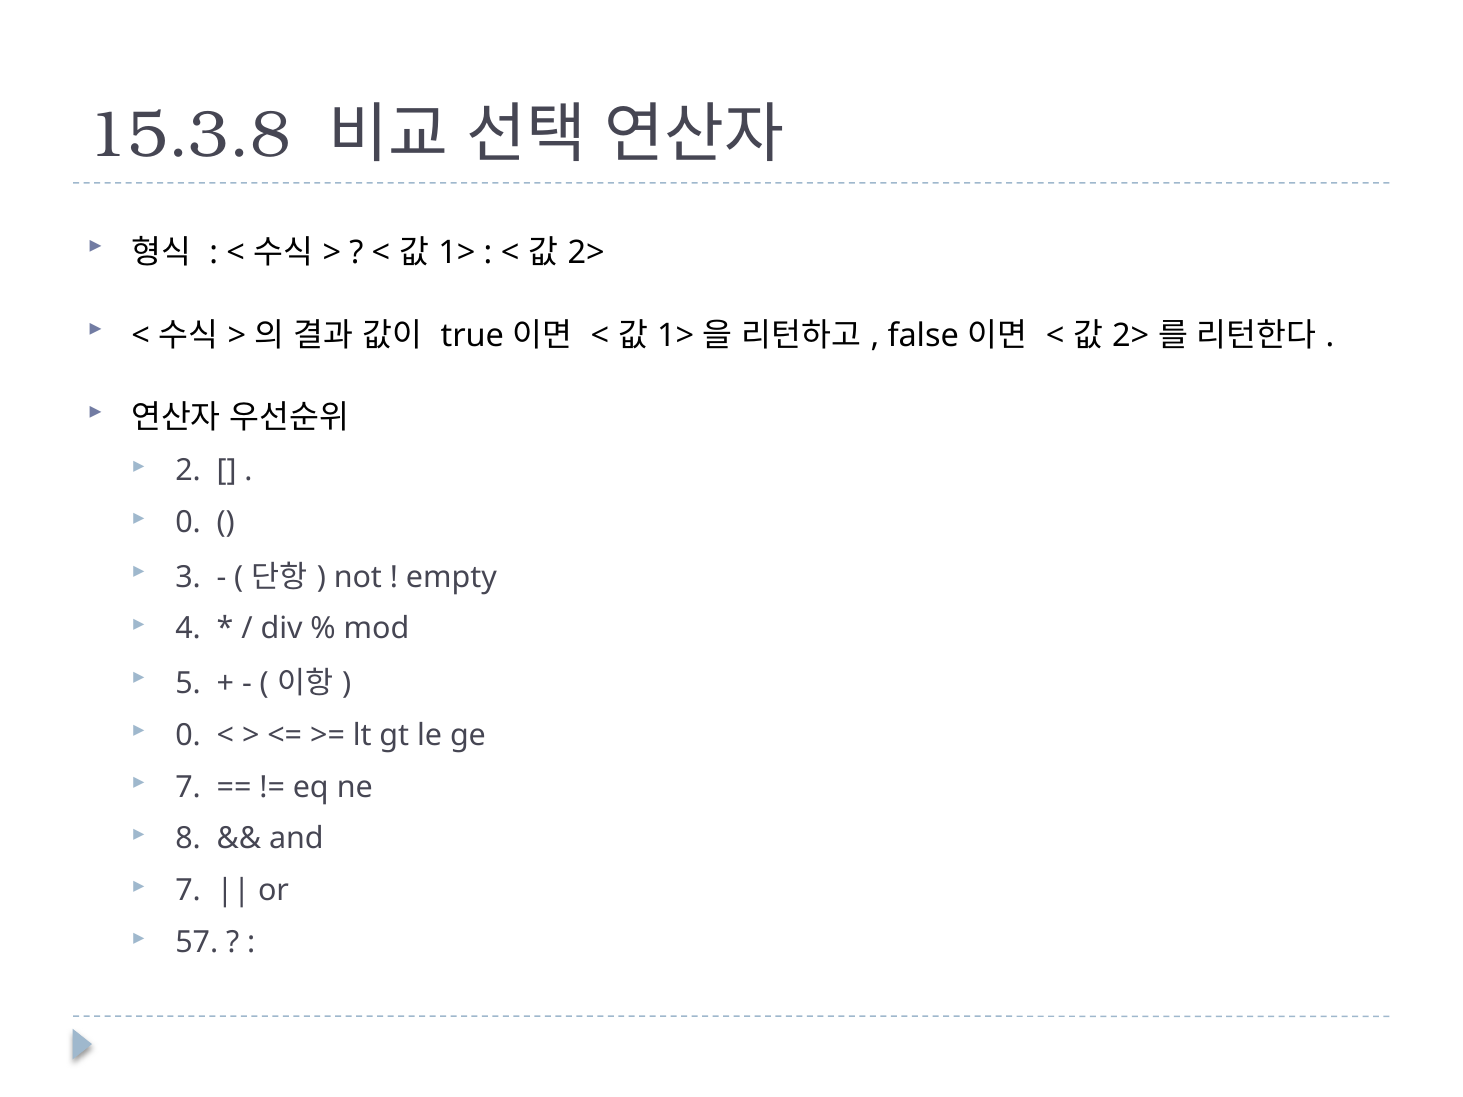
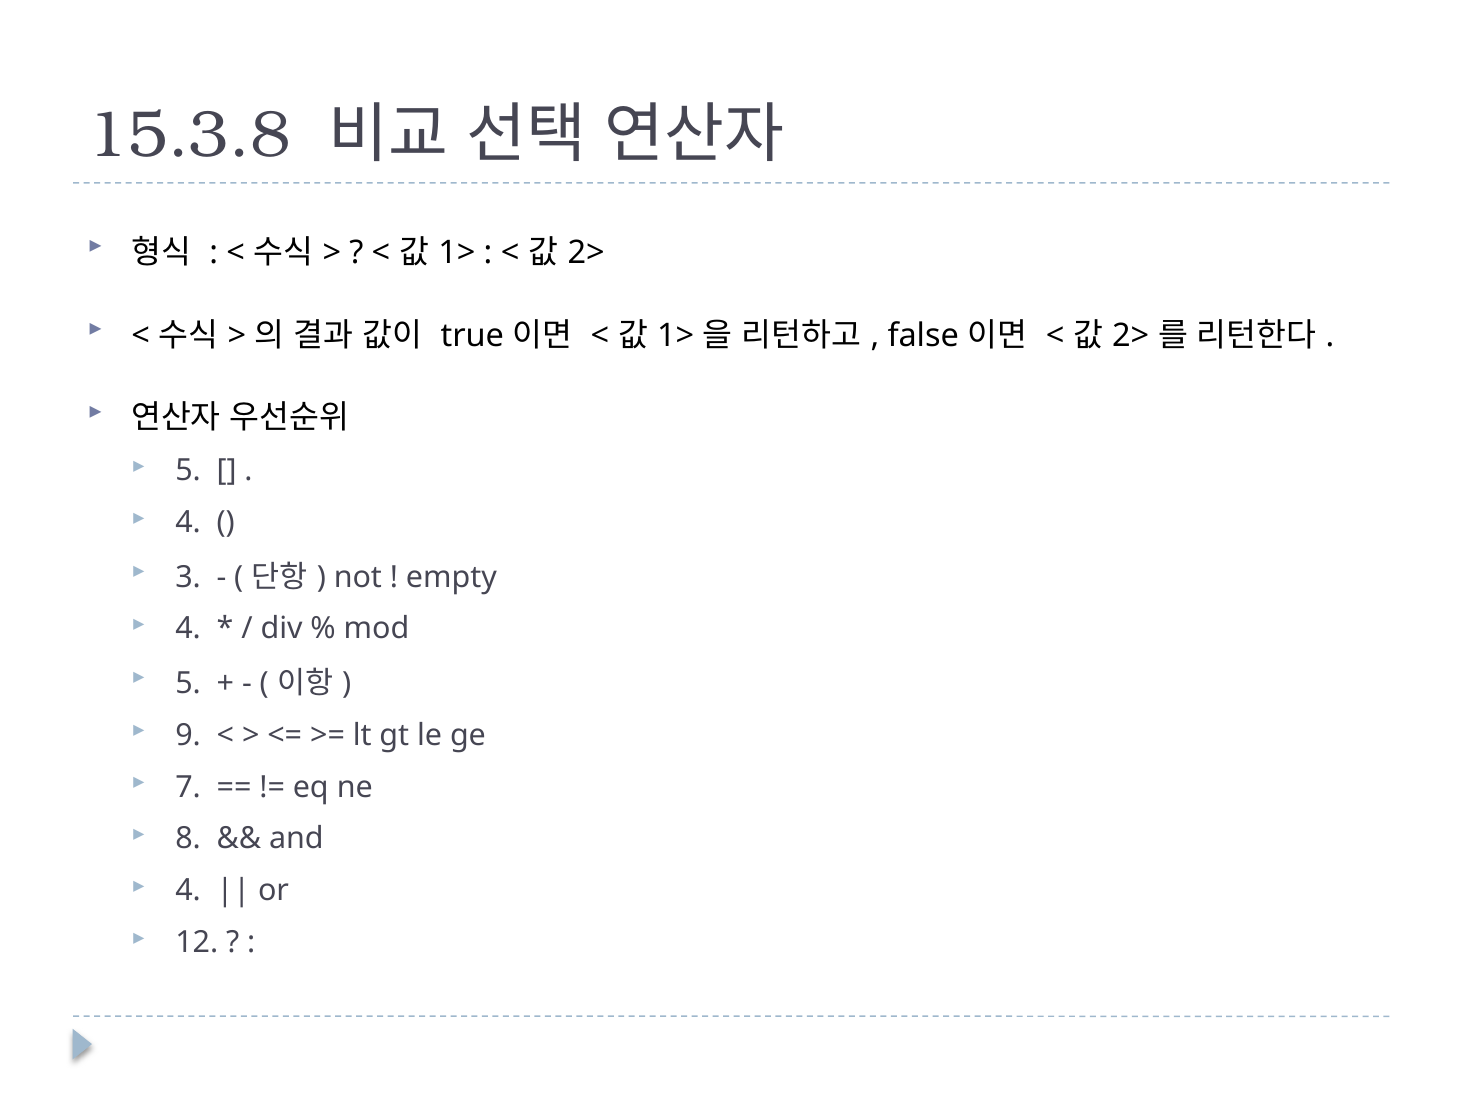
2: 2 -> 5 (188, 471)
0: 0 -> 4 (188, 523)
0: 0 -> 9 (188, 735)
7: 7 -> 4 (188, 891)
57: 57 -> 12 (197, 943)
